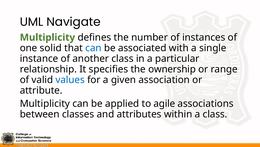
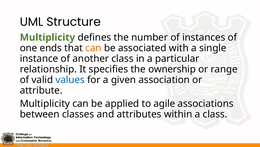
Navigate: Navigate -> Structure (74, 22)
solid: solid -> ends (51, 48)
can colour: blue -> orange (93, 48)
